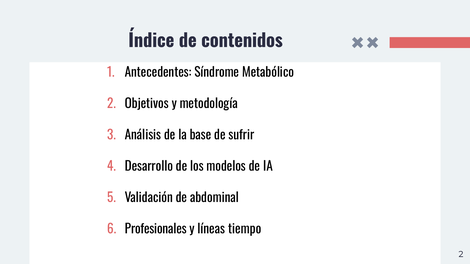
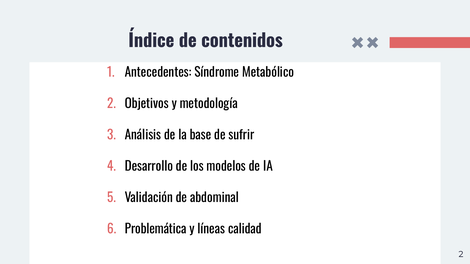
Profesionales: Profesionales -> Problemática (156, 229)
tiempo: tiempo -> calidad (245, 229)
